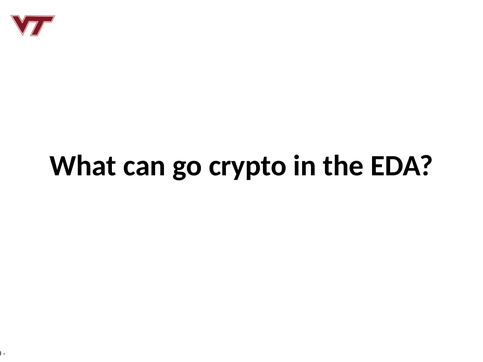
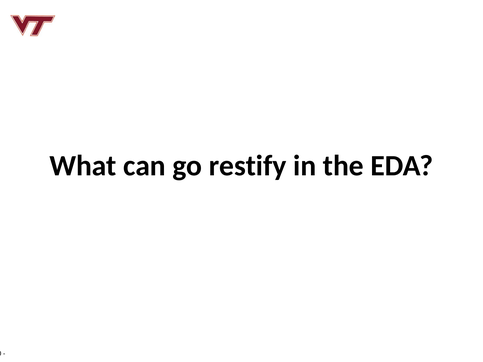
crypto: crypto -> restify (248, 166)
